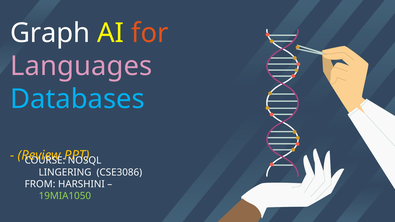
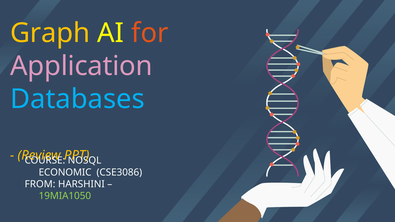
Graph colour: white -> yellow (50, 33)
Languages: Languages -> Application (81, 66)
LINGERING: LINGERING -> ECONOMIC (65, 172)
